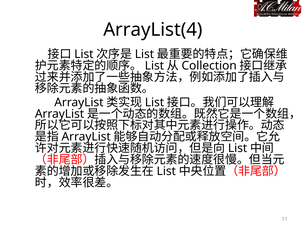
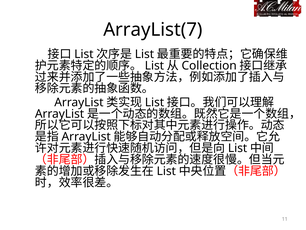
ArrayList(4: ArrayList(4 -> ArrayList(7 (153, 30)
